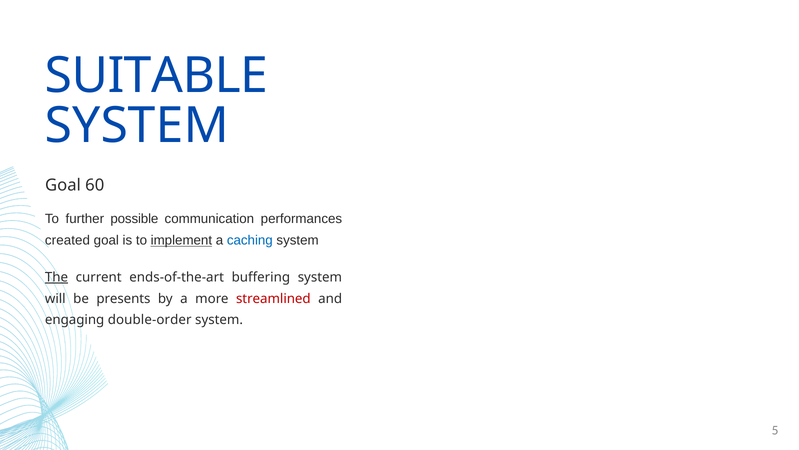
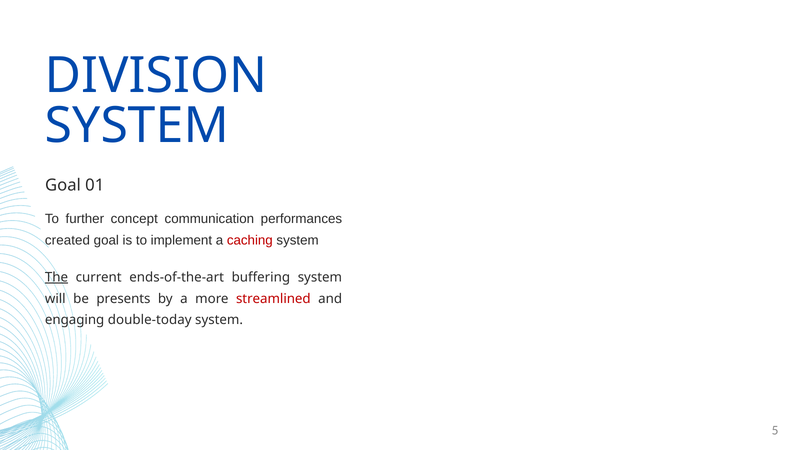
SUITABLE: SUITABLE -> DIVISION (156, 75)
60: 60 -> 01 (95, 185)
possible: possible -> concept (134, 219)
implement underline: present -> none (181, 240)
caching colour: blue -> red (250, 240)
double-order: double-order -> double-today (150, 320)
